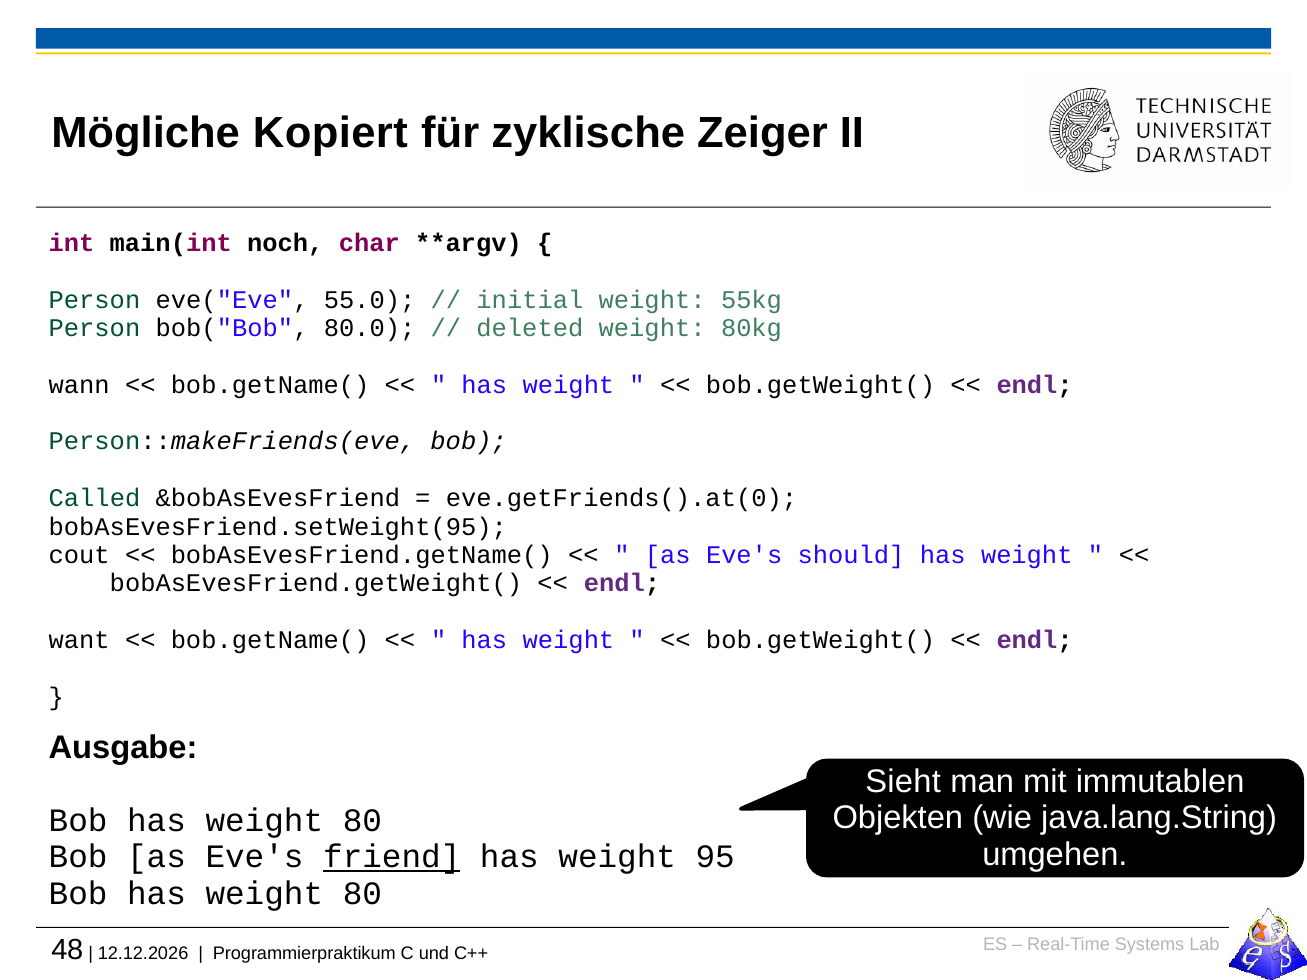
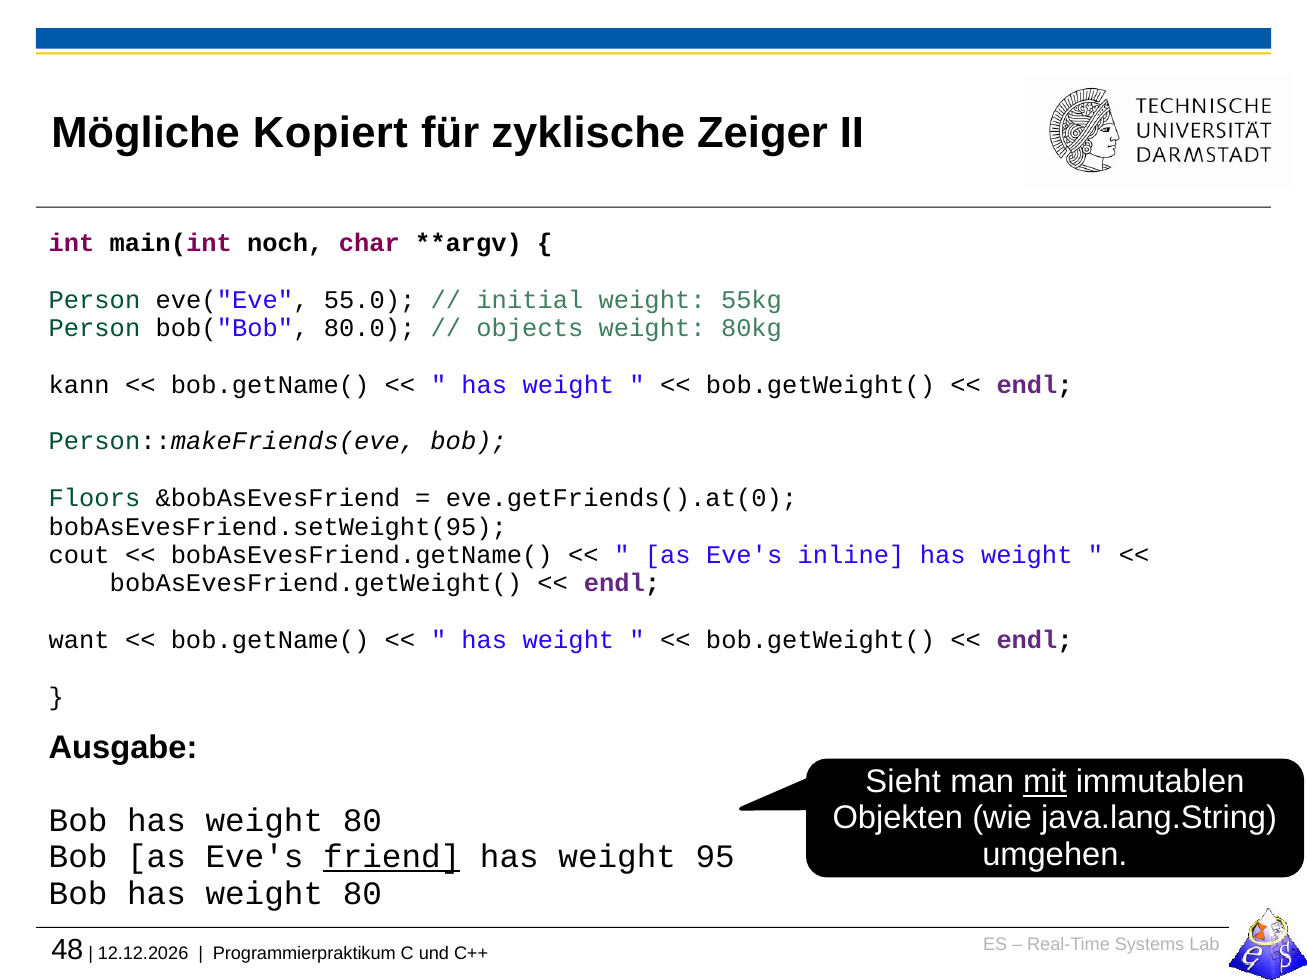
deleted: deleted -> objects (530, 328)
wann: wann -> kann (79, 385)
Called: Called -> Floors (94, 498)
should: should -> inline (851, 555)
mit underline: none -> present (1045, 782)
